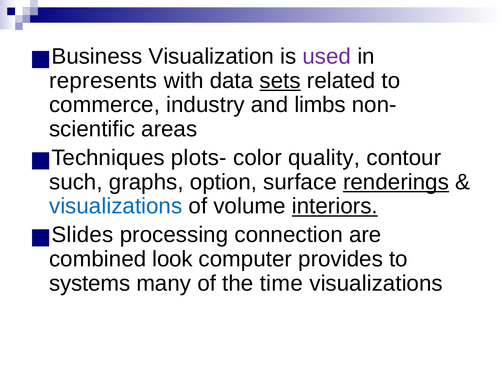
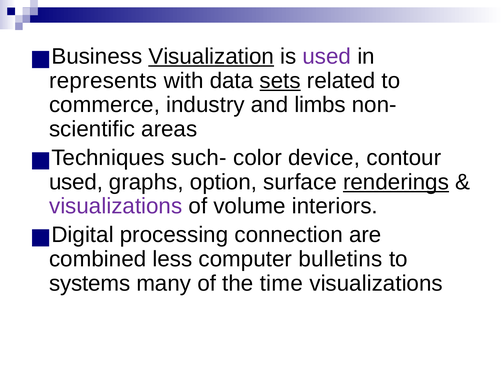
Visualization underline: none -> present (211, 57)
plots-: plots- -> such- (199, 158)
quality: quality -> device (324, 158)
such: such -> used (76, 182)
visualizations colour: blue -> purple (116, 206)
interiors underline: present -> none (335, 206)
Slides: Slides -> Digital (83, 235)
look: look -> less (172, 259)
provides: provides -> bulletins (340, 259)
